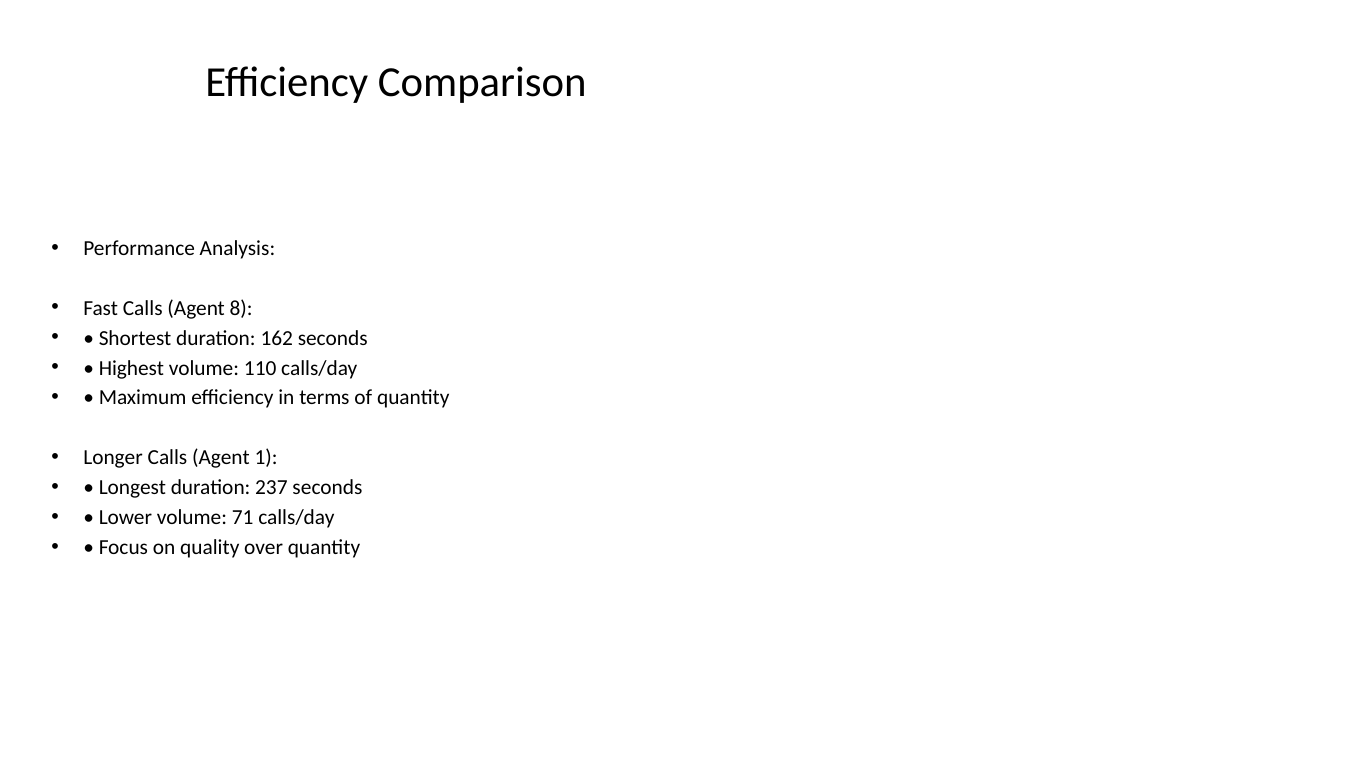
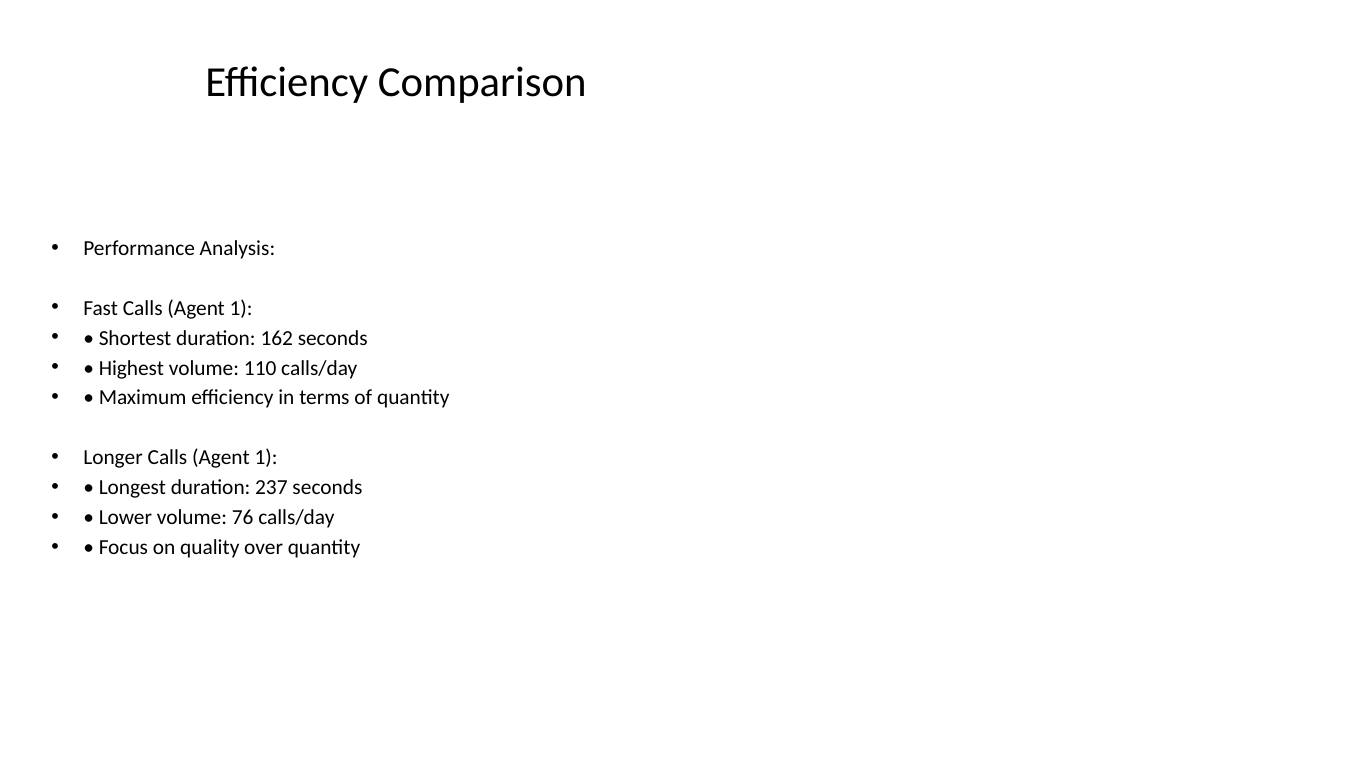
Fast Calls Agent 8: 8 -> 1 (241, 308)
71: 71 -> 76 (243, 517)
